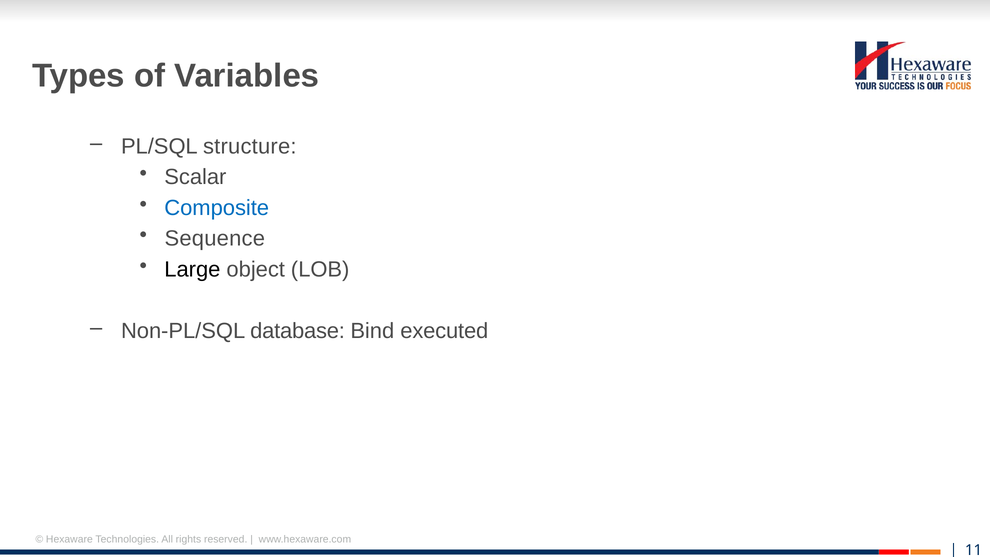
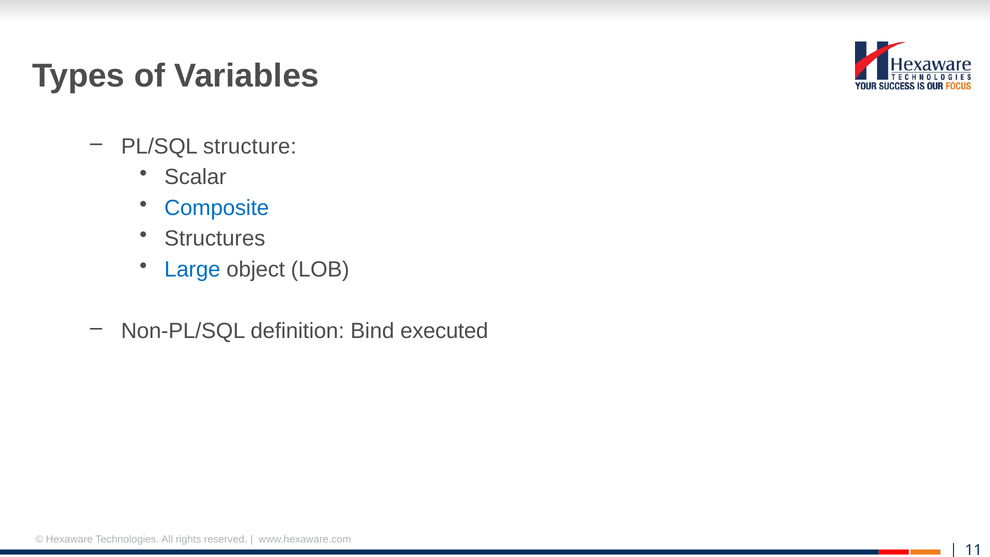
Sequence: Sequence -> Structures (215, 239)
Large colour: black -> blue (192, 270)
database: database -> definition (297, 331)
